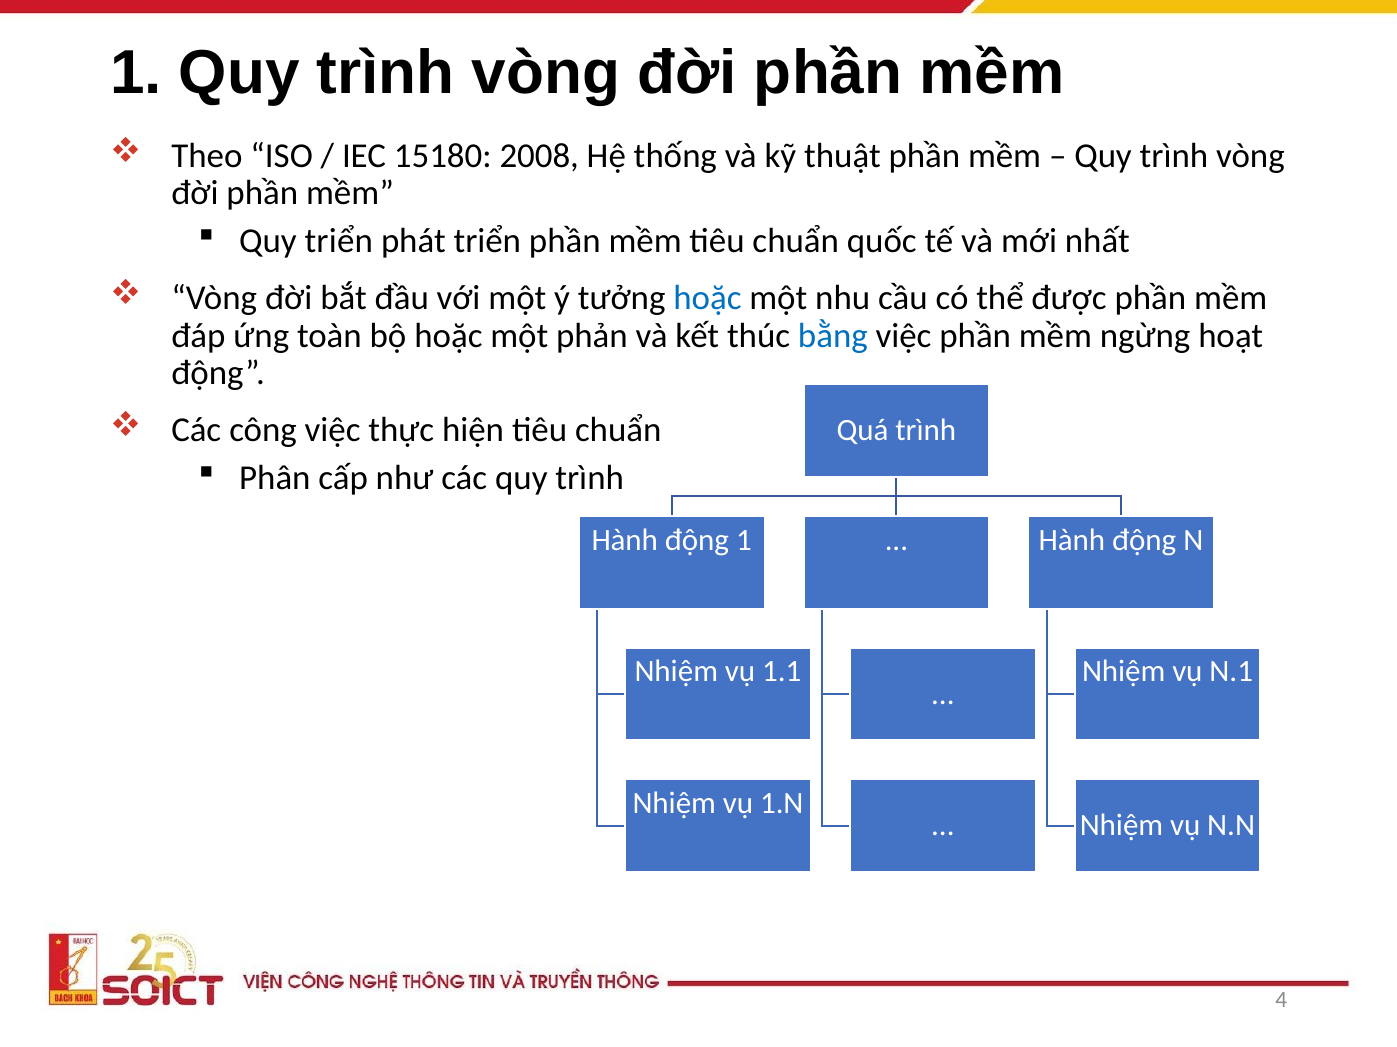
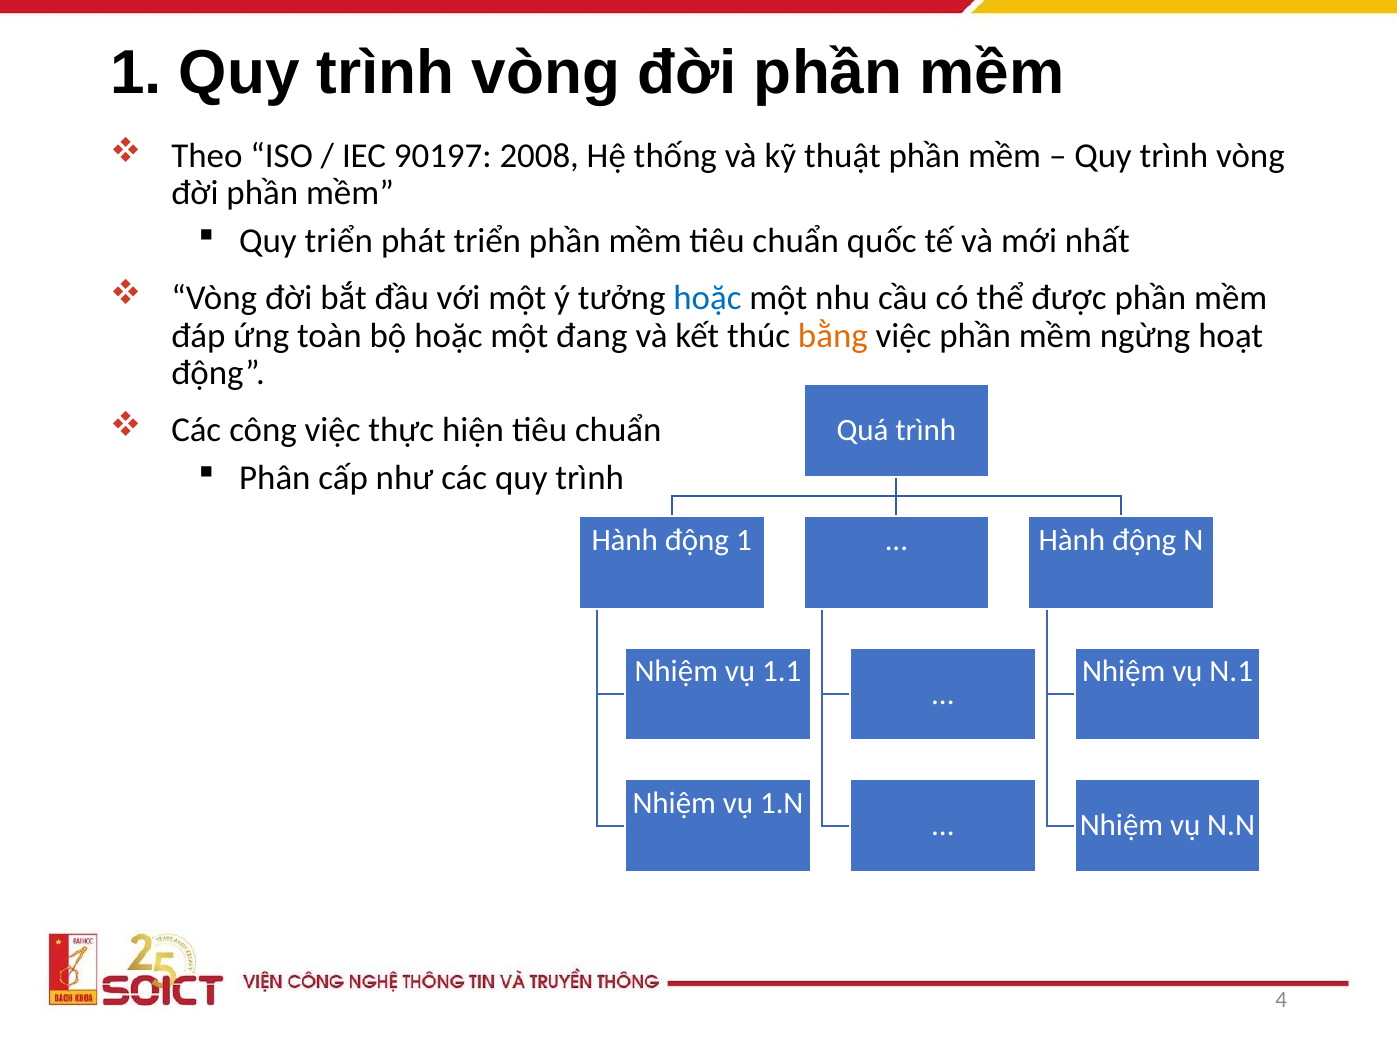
15180: 15180 -> 90197 (443, 156)
phản: phản -> đang (592, 336)
bằng colour: blue -> orange (833, 336)
